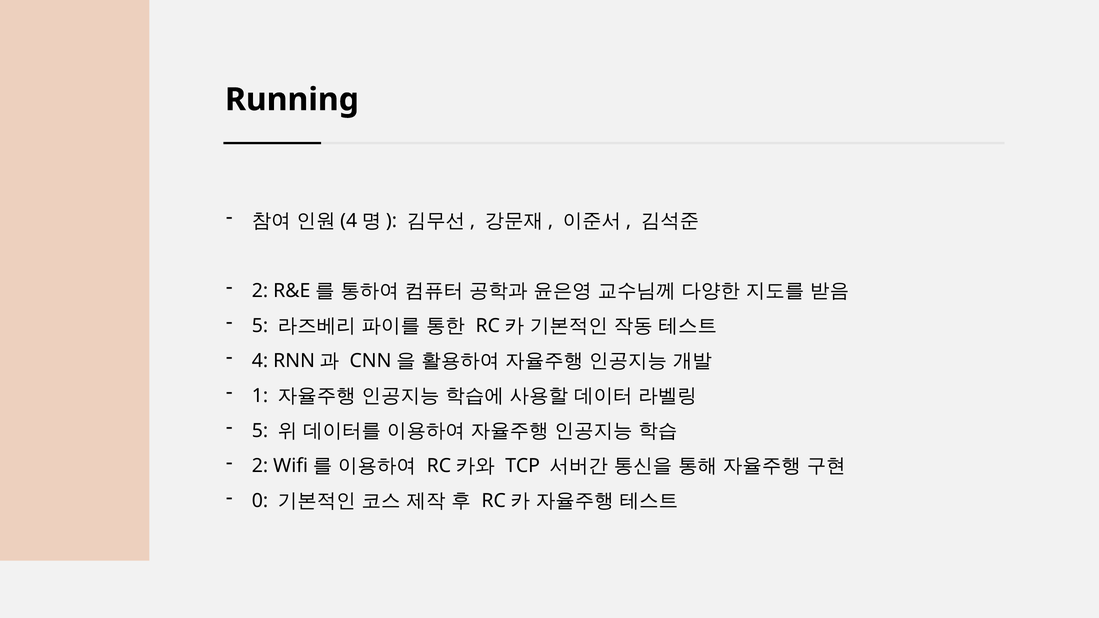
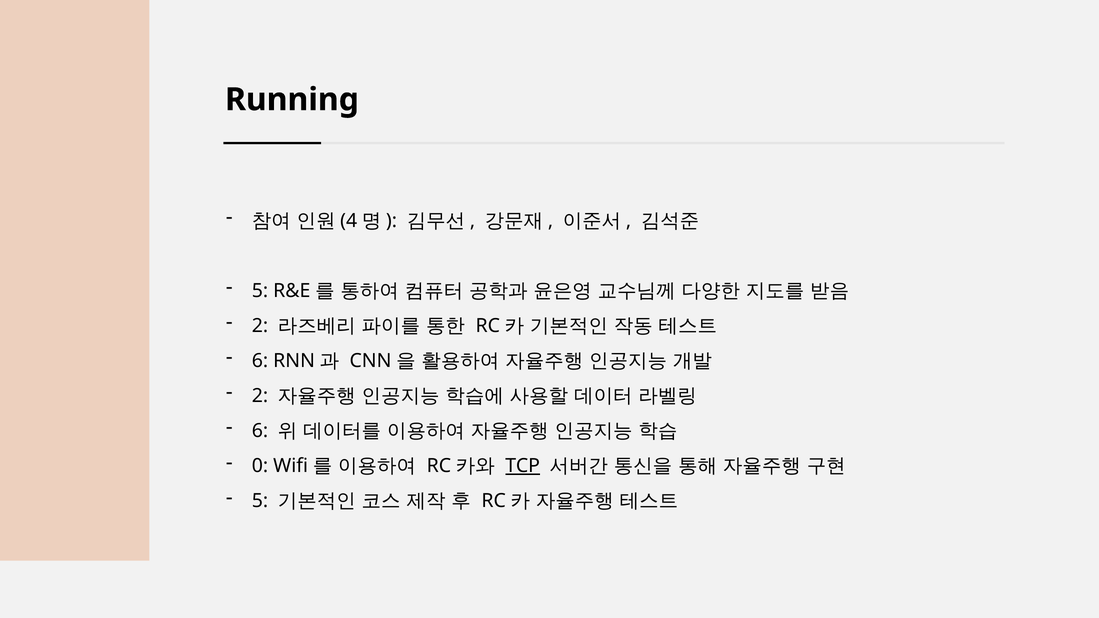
2: 2 -> 5 (260, 291)
5: 5 -> 2 (260, 326)
4: 4 -> 6 (260, 361)
1: 1 -> 2 (260, 396)
5: 5 -> 6 (260, 431)
2: 2 -> 0 (260, 466)
TCP underline: none -> present (523, 466)
0: 0 -> 5 (260, 501)
